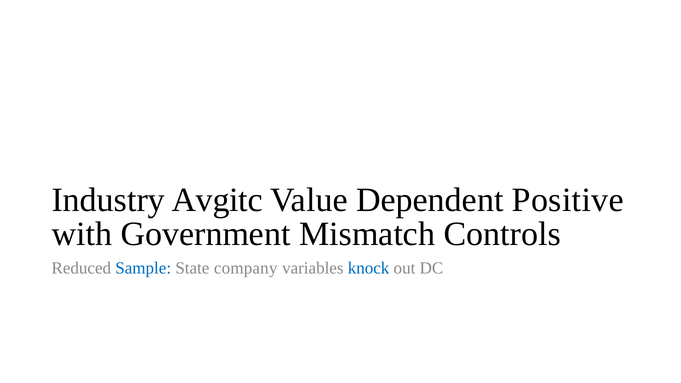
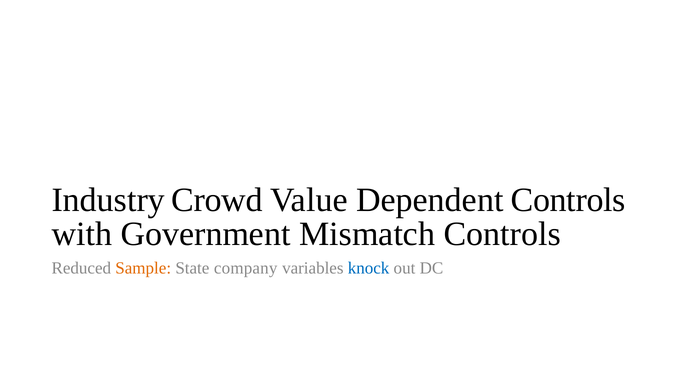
Avgitc: Avgitc -> Crowd (217, 200)
Dependent Positive: Positive -> Controls (568, 200)
Sample colour: blue -> orange (143, 268)
